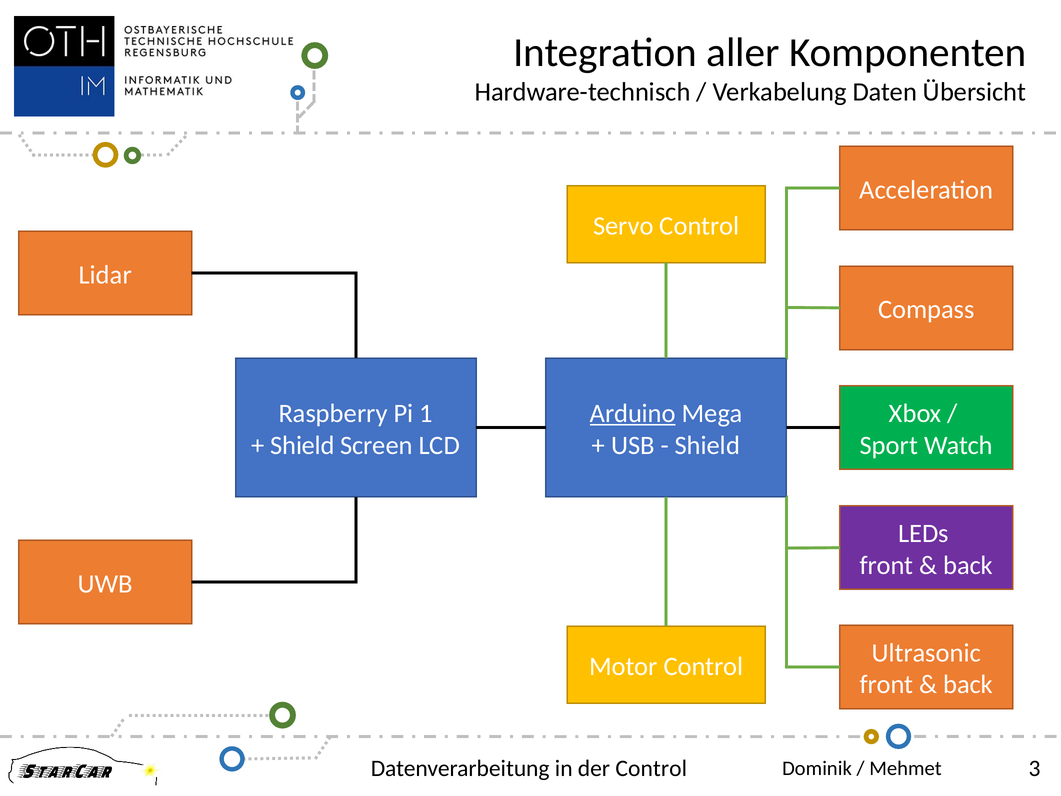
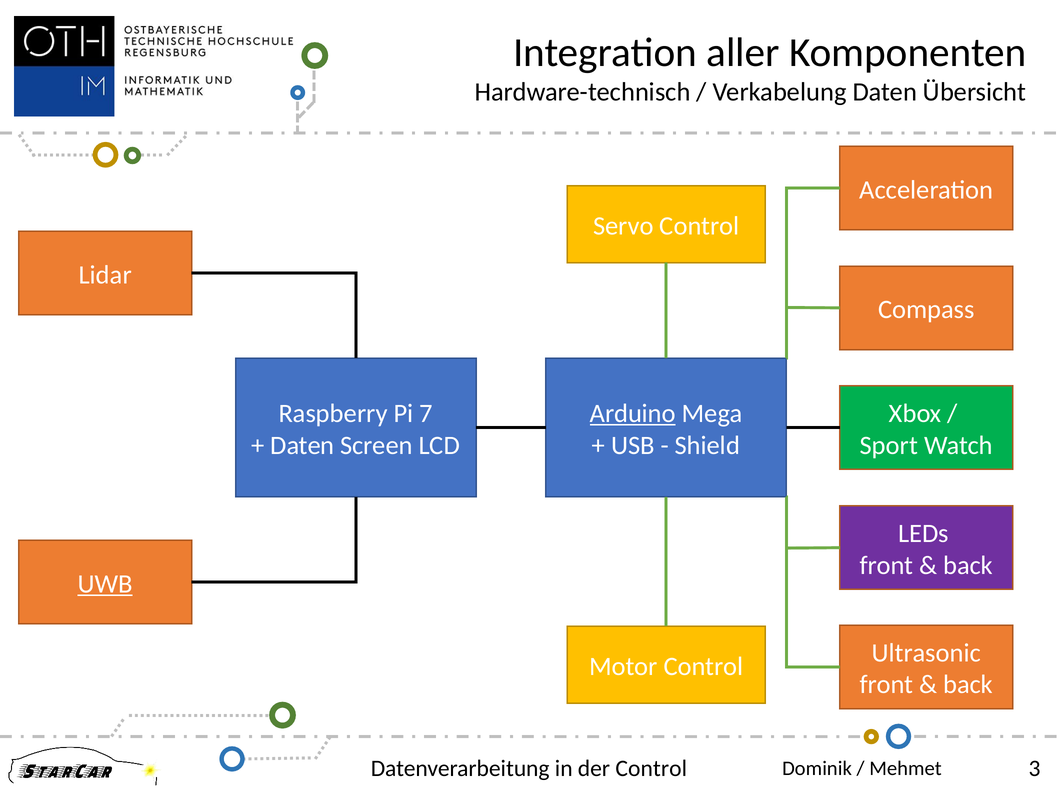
1: 1 -> 7 (426, 413)
Shield: Shield -> Daten (302, 445)
UWB underline: none -> present (105, 584)
